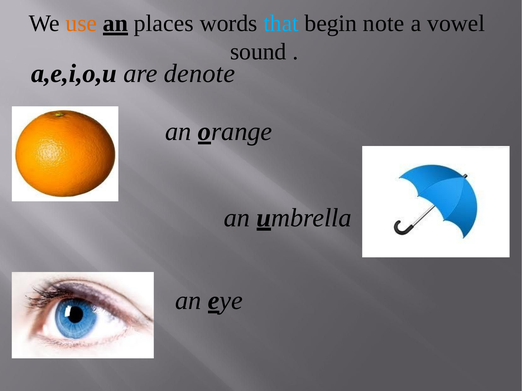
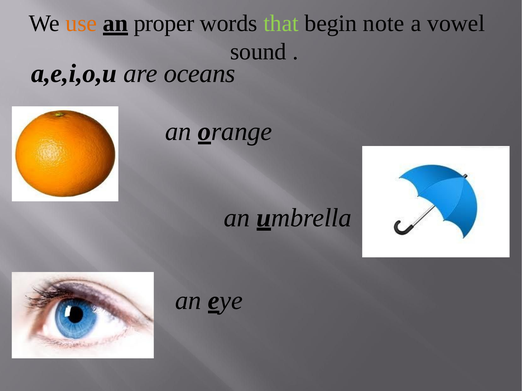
places: places -> proper (164, 23)
that colour: light blue -> light green (281, 23)
denote: denote -> oceans (200, 73)
